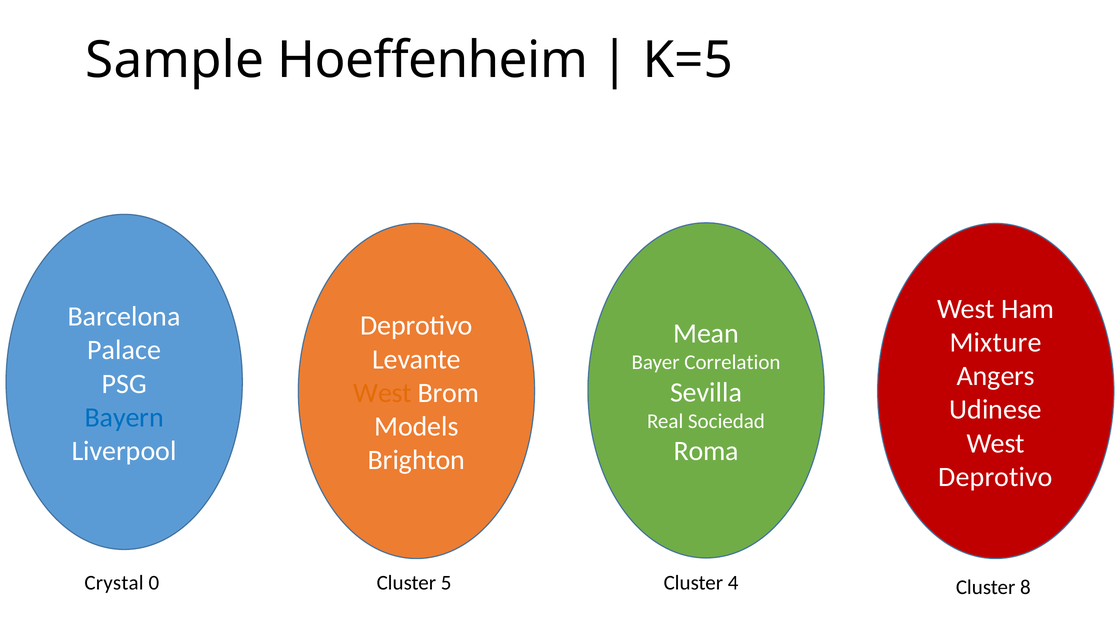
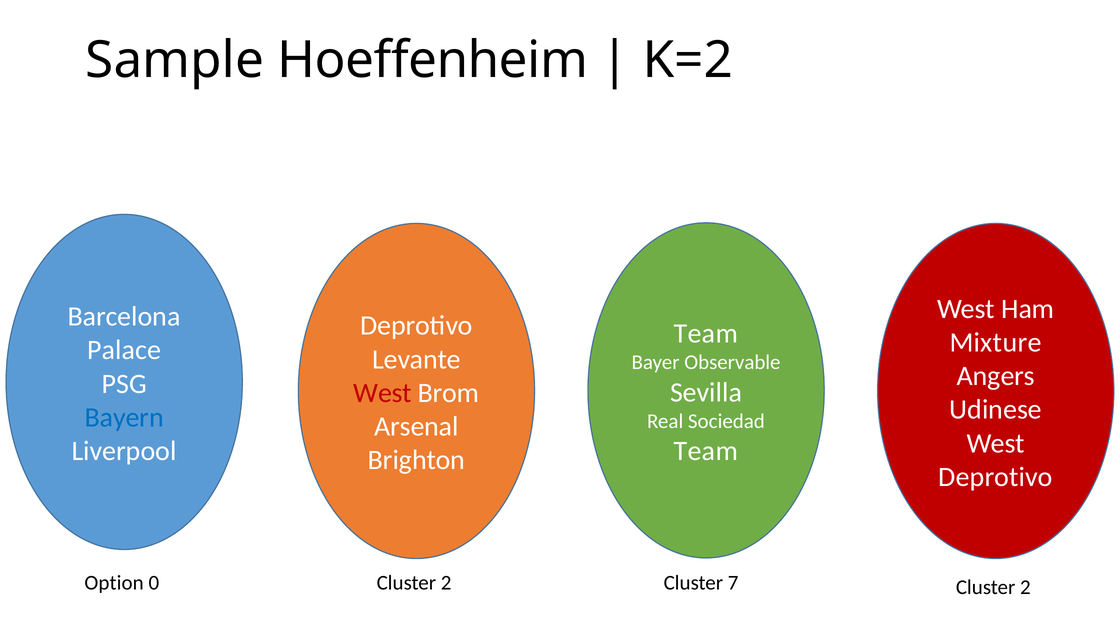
K=5: K=5 -> K=2 (688, 61)
Mean: Mean -> Team (706, 334)
Correlation: Correlation -> Observable (732, 362)
West colour: orange -> red (383, 393)
Models: Models -> Arsenal (416, 426)
Roma: Roma -> Team (706, 451)
Crystal: Crystal -> Option (114, 583)
0 Cluster 5: 5 -> 2 (446, 583)
4: 4 -> 7 (733, 583)
8: 8 -> 2 (1025, 587)
